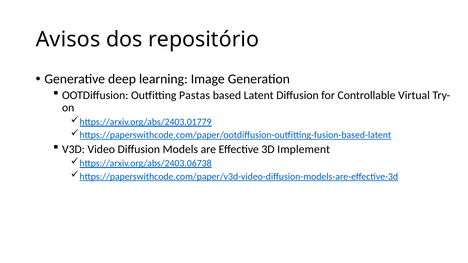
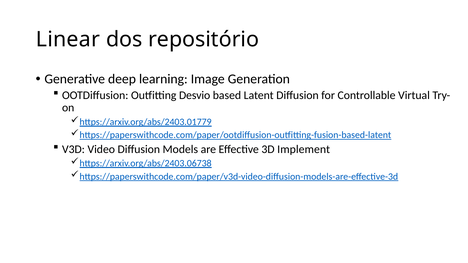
Avisos: Avisos -> Linear (68, 39)
Pastas: Pastas -> Desvio (195, 95)
